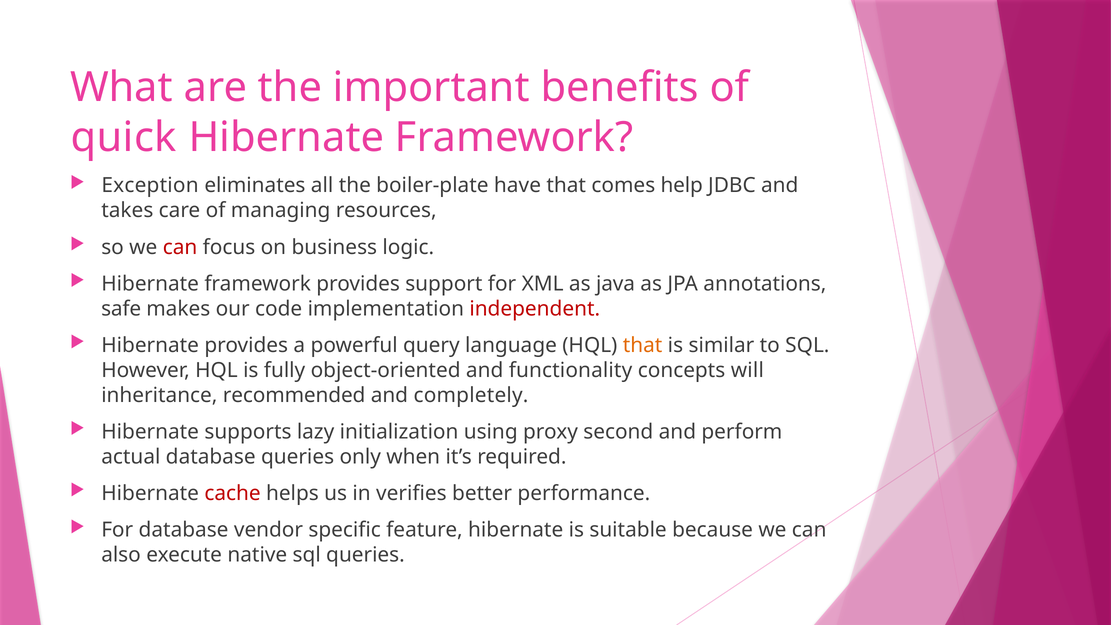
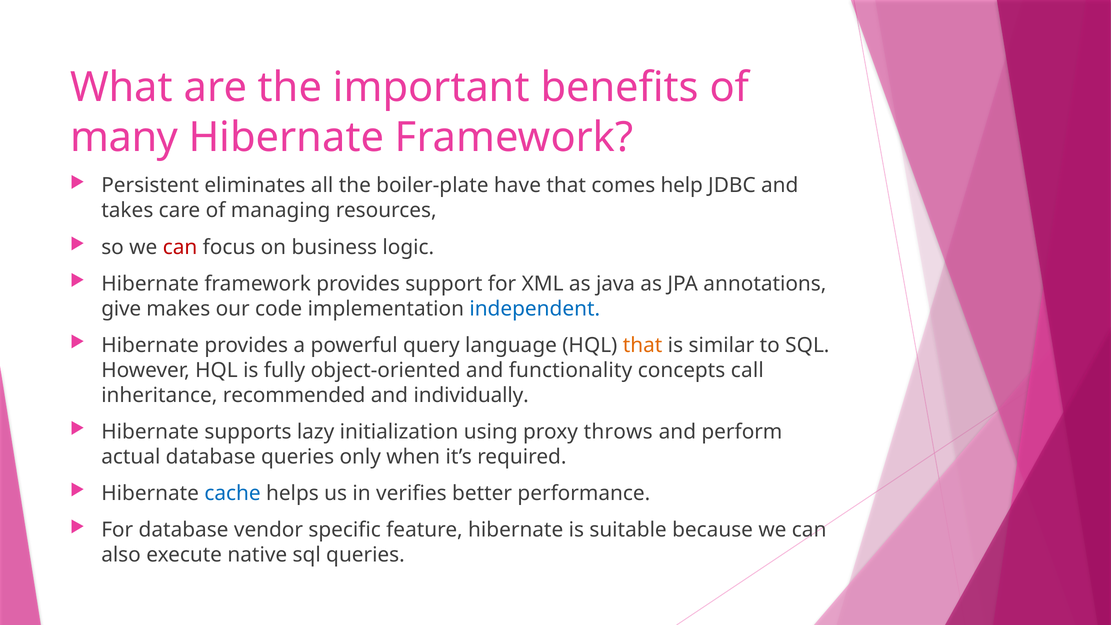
quick: quick -> many (124, 138)
Exception: Exception -> Persistent (150, 186)
safe: safe -> give (121, 309)
independent colour: red -> blue (535, 309)
will: will -> call (747, 370)
completely: completely -> individually (471, 395)
second: second -> throws (618, 432)
cache colour: red -> blue (233, 493)
